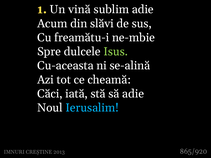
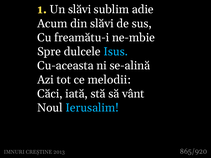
Un vină: vină -> slăvi (80, 9)
Isus colour: light green -> light blue (116, 52)
cheamă: cheamă -> melodii (109, 80)
să adie: adie -> vânt (133, 94)
